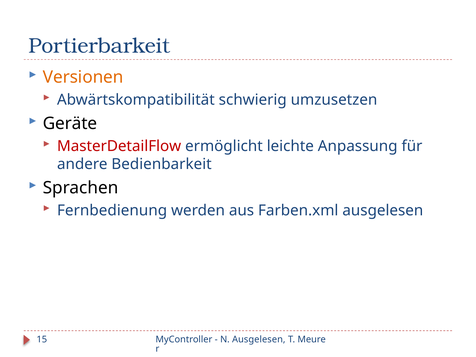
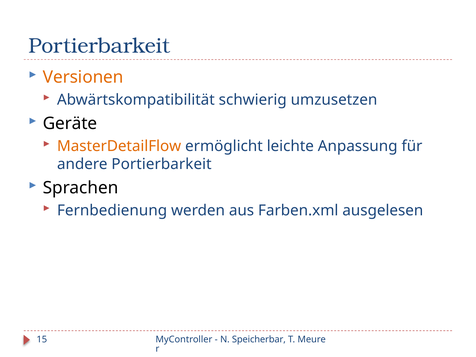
MasterDetailFlow colour: red -> orange (119, 146)
andere Bedienbarkeit: Bedienbarkeit -> Portierbarkeit (162, 164)
N Ausgelesen: Ausgelesen -> Speicherbar (259, 339)
